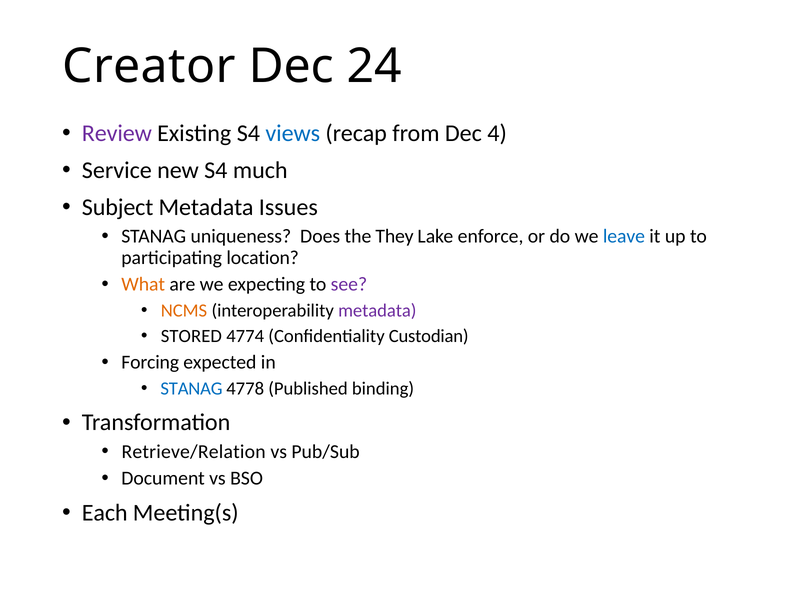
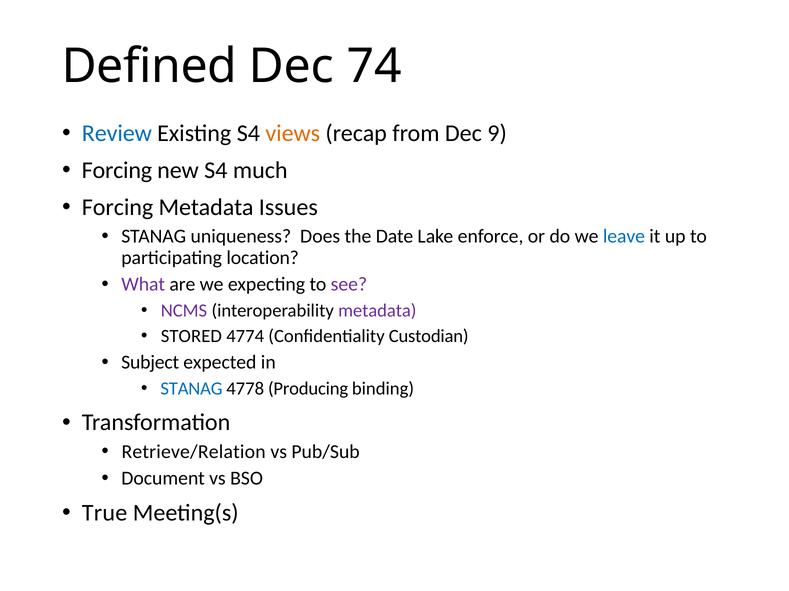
Creator: Creator -> Defined (149, 66)
24: 24 -> 74 (374, 66)
Review colour: purple -> blue (117, 134)
views colour: blue -> orange (293, 134)
4: 4 -> 9 (497, 134)
Service: Service -> Forcing (117, 171)
Subject: Subject -> Forcing (118, 208)
They: They -> Date (395, 237)
What colour: orange -> purple (143, 285)
NCMS colour: orange -> purple (184, 311)
Forcing: Forcing -> Subject (150, 363)
Published: Published -> Producing (308, 389)
Each: Each -> True (105, 514)
